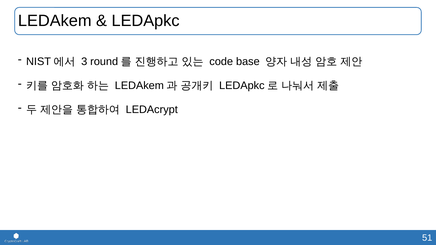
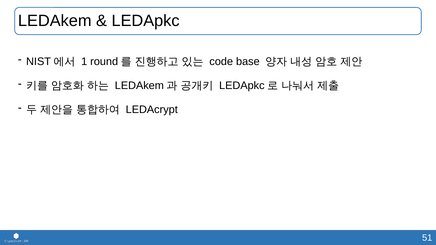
3: 3 -> 1 (84, 61)
